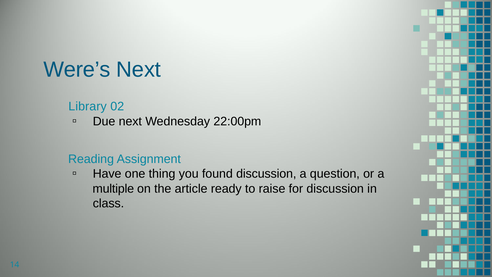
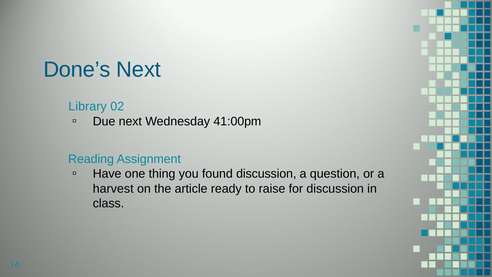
Were’s: Were’s -> Done’s (77, 69)
22:00pm: 22:00pm -> 41:00pm (237, 121)
multiple: multiple -> harvest (113, 188)
